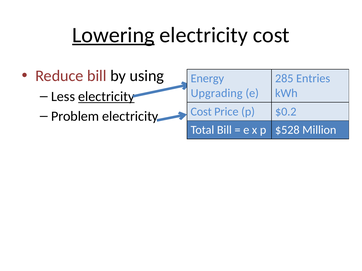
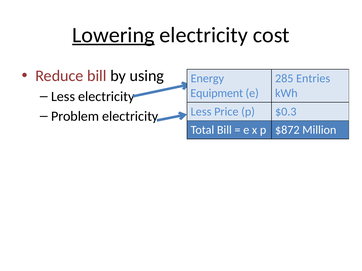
Upgrading: Upgrading -> Equipment (217, 93)
electricity underline: present -> none (106, 97)
Cost: Cost -> Less (201, 112)
$0.2: $0.2 -> $0.3 (286, 112)
$528: $528 -> $872 (287, 130)
